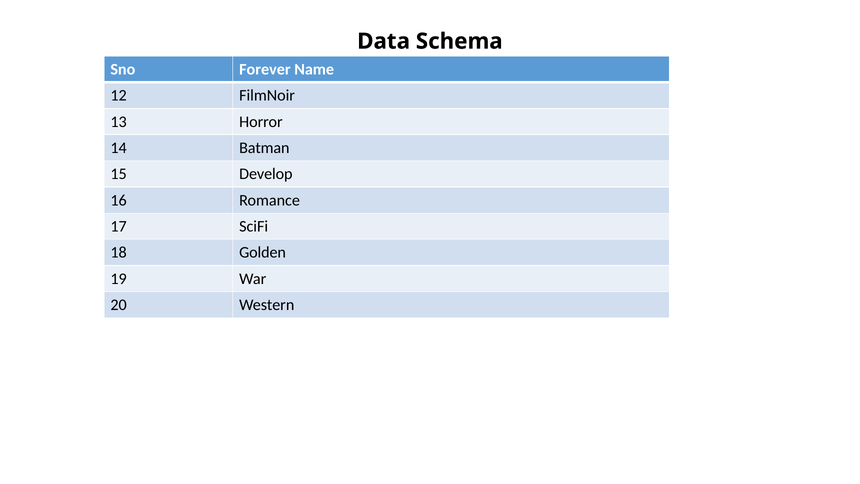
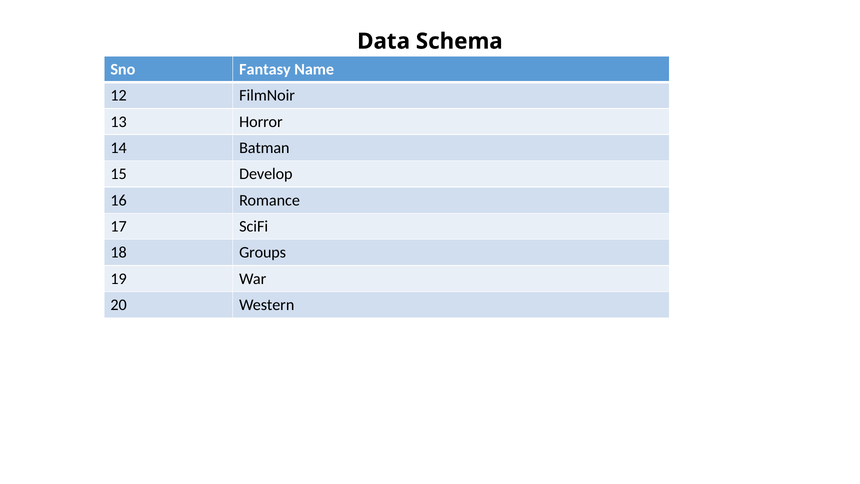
Forever: Forever -> Fantasy (265, 69)
Golden: Golden -> Groups (263, 252)
